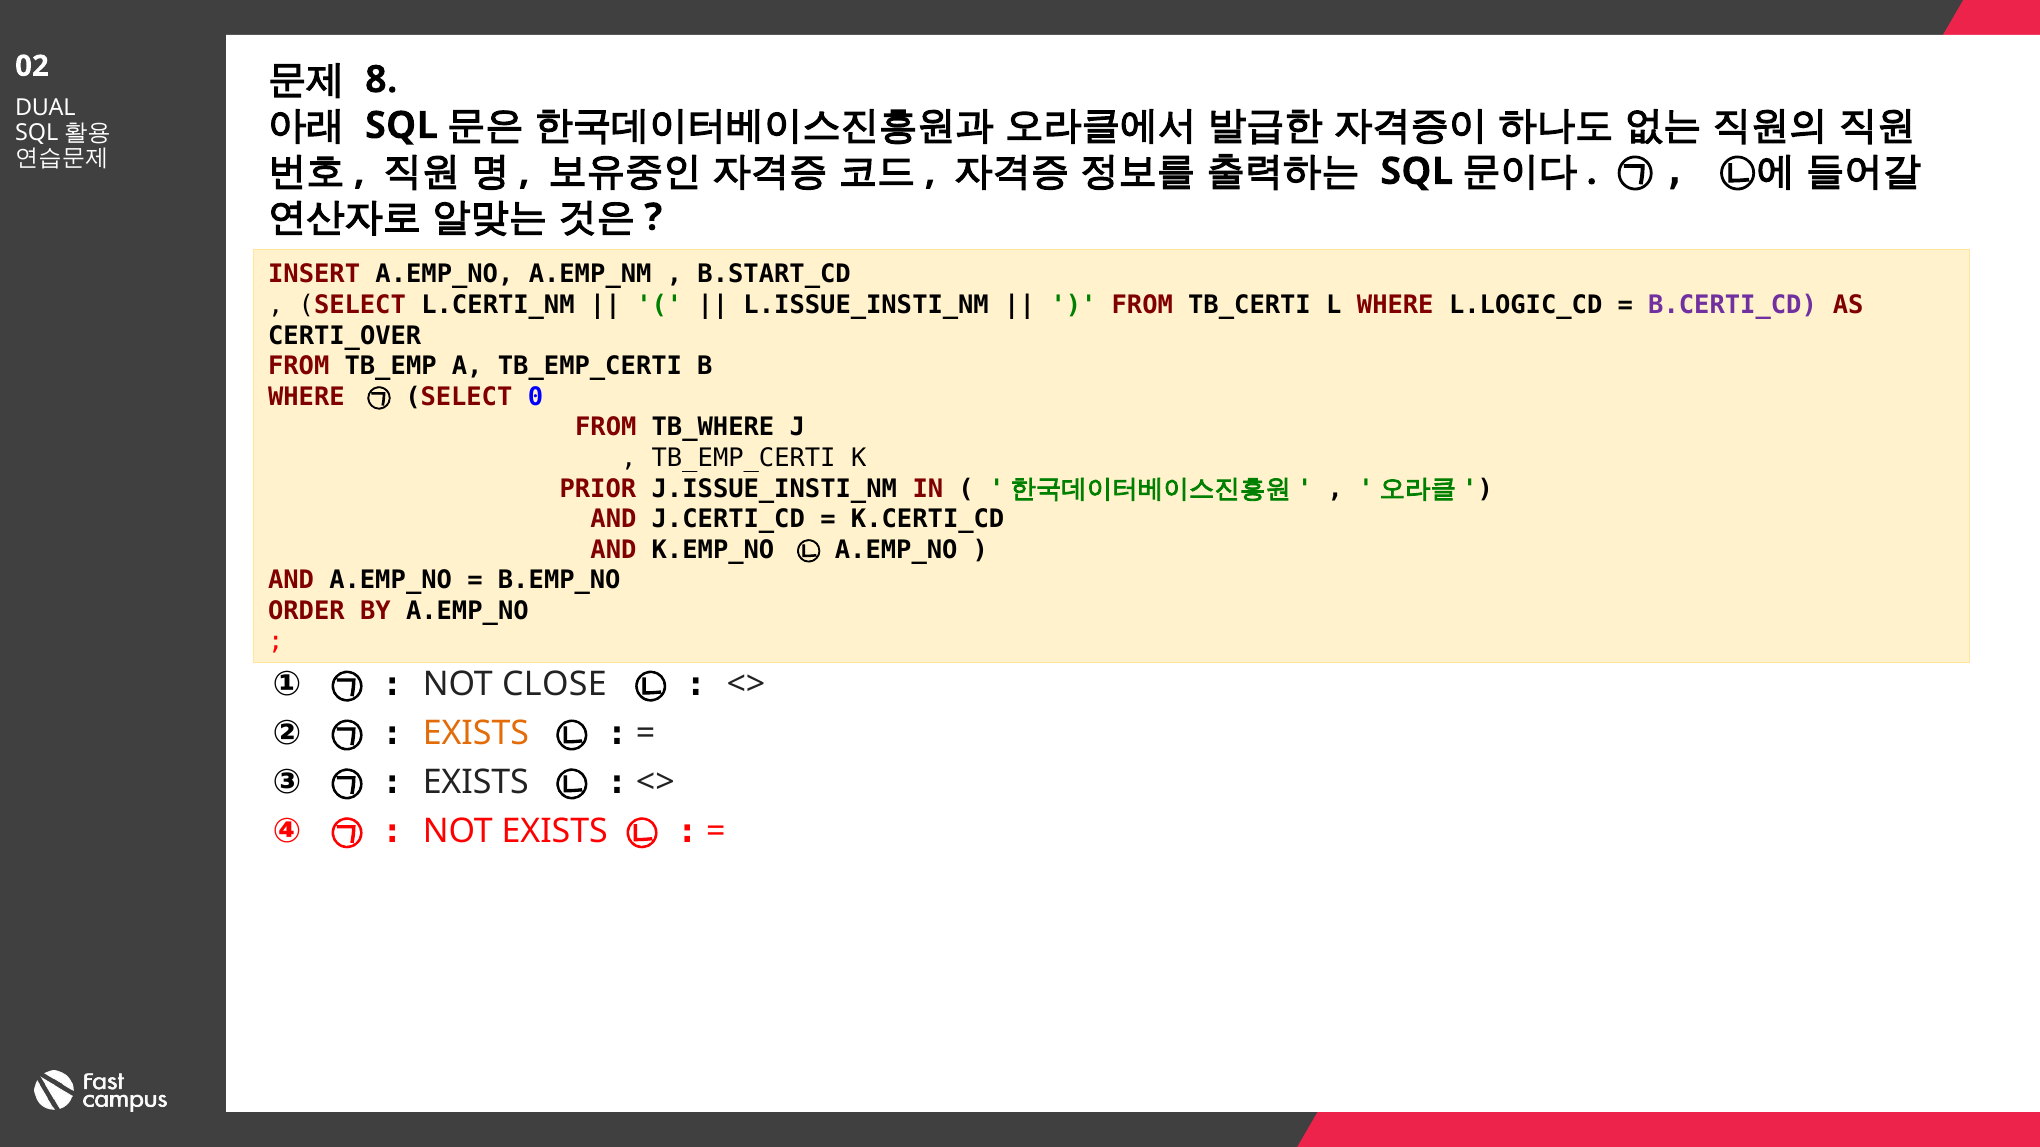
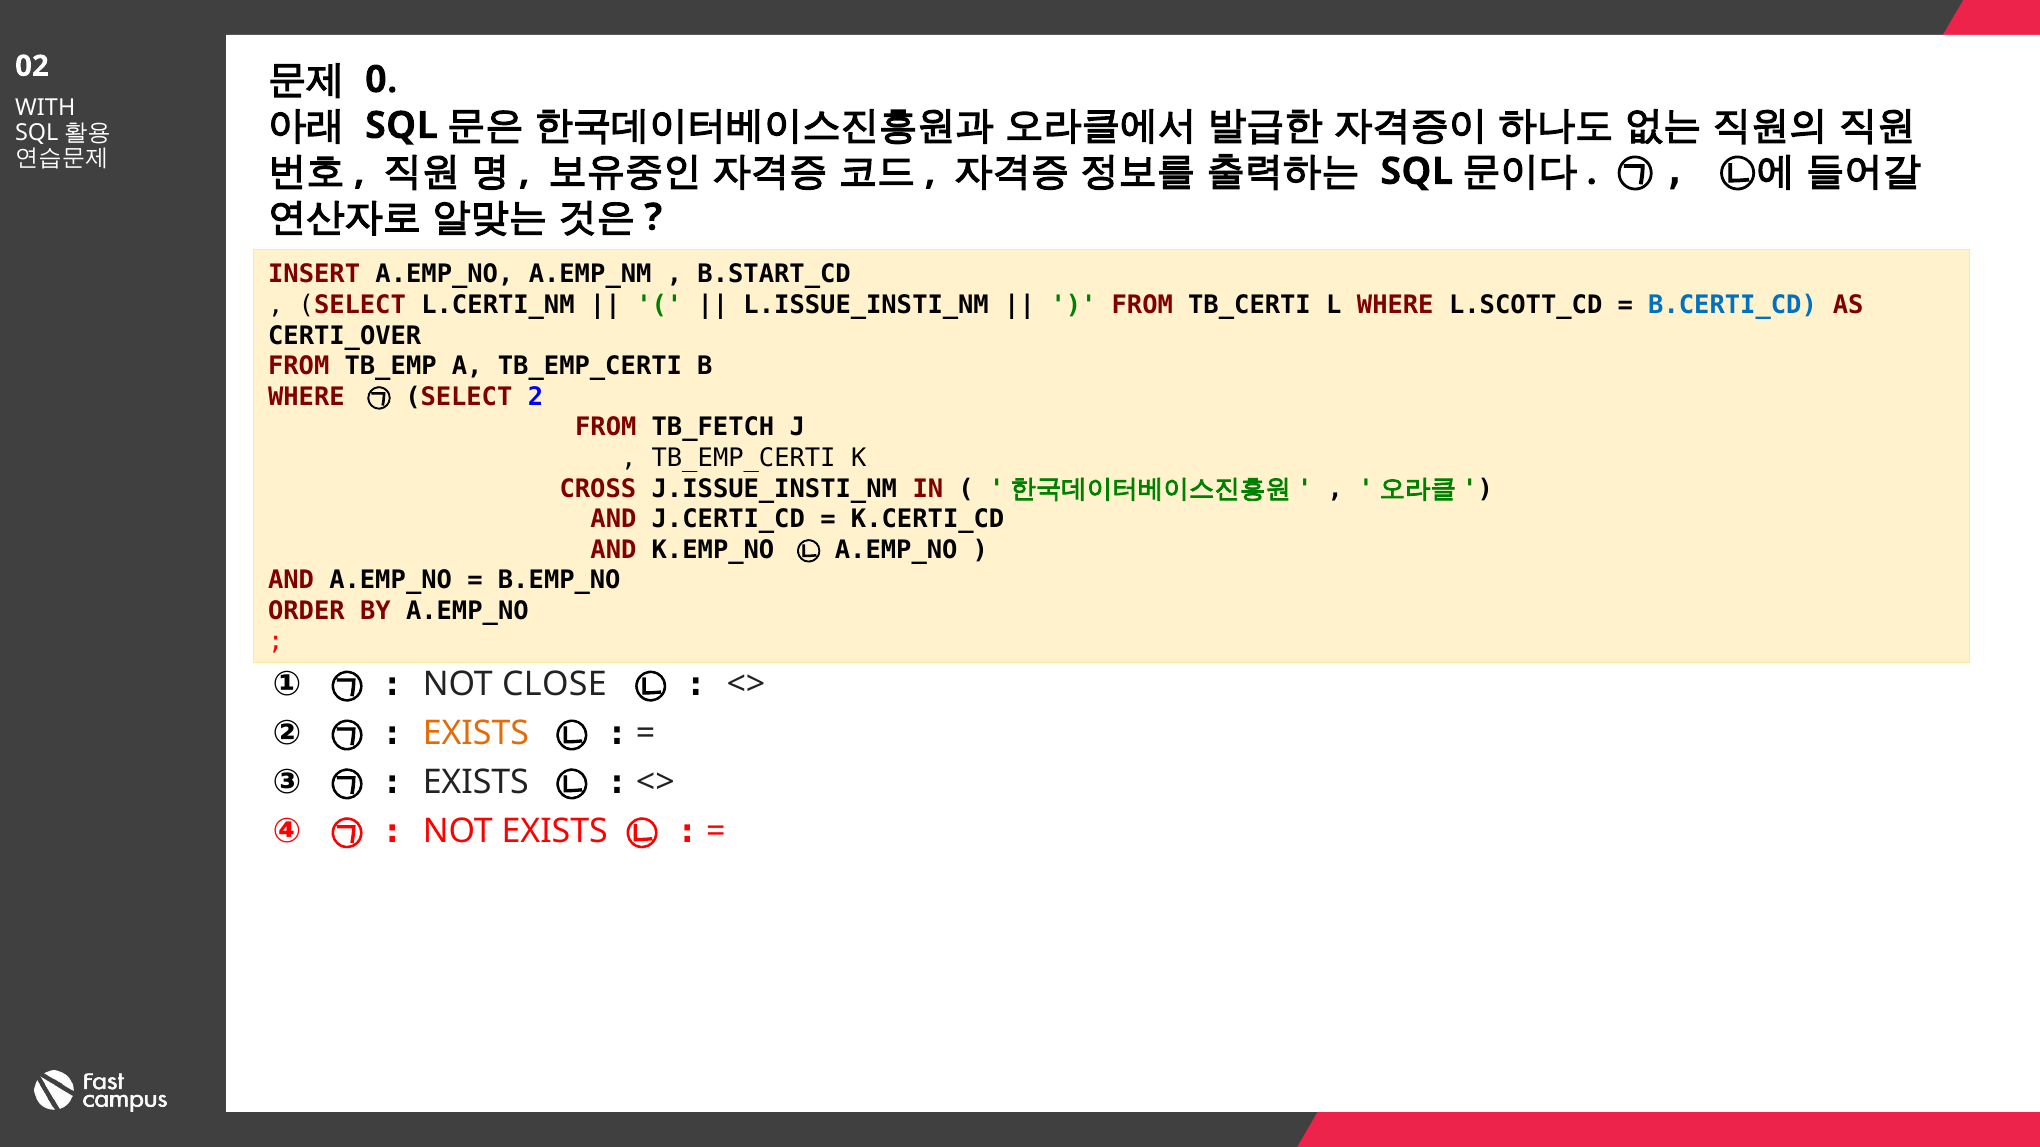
8: 8 -> 0 (381, 80)
DUAL: DUAL -> WITH (45, 108)
L.LOGIC_CD: L.LOGIC_CD -> L.SCOTT_CD (1526, 305)
B.CERTI_CD colour: purple -> blue (1733, 305)
0: 0 -> 2 (536, 397)
TB_WHERE: TB_WHERE -> TB_FETCH (713, 428)
PRIOR: PRIOR -> CROSS (598, 489)
